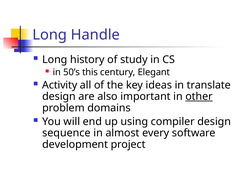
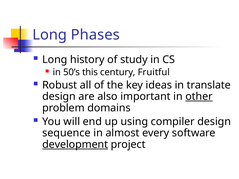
Handle: Handle -> Phases (95, 35)
Elegant: Elegant -> Fruitful (154, 72)
Activity: Activity -> Robust (60, 85)
development underline: none -> present (75, 145)
